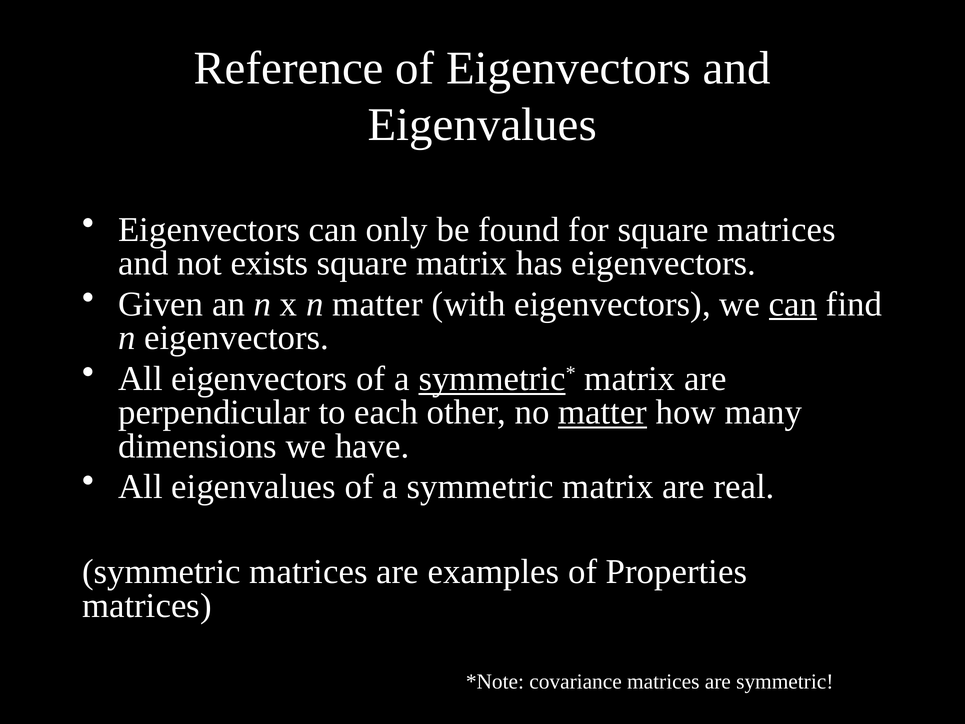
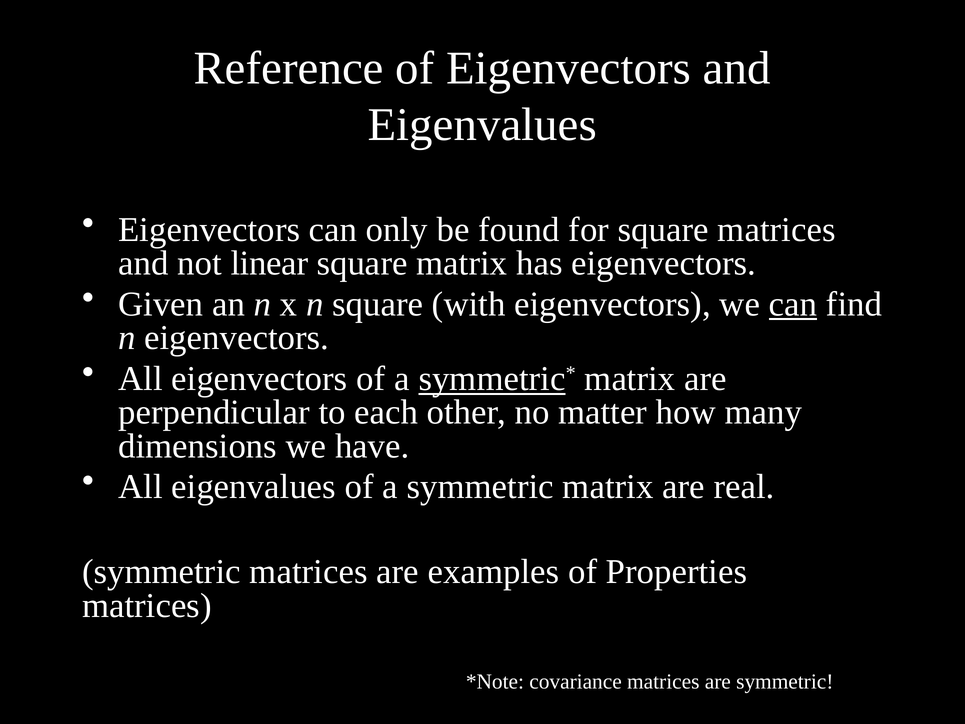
exists: exists -> linear (269, 263)
n matter: matter -> square (378, 304)
matter underline: present -> none (603, 412)
